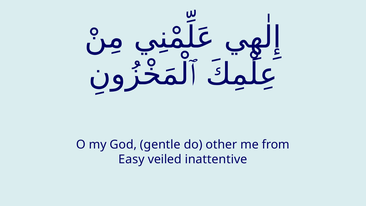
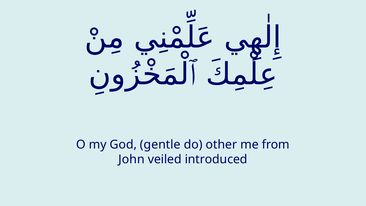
Easy: Easy -> John (131, 159)
inattentive: inattentive -> introduced (216, 159)
